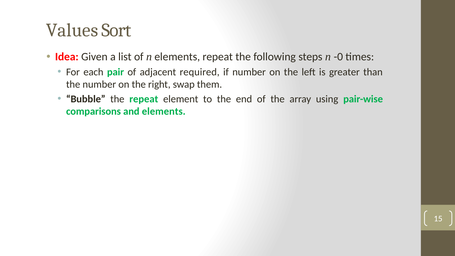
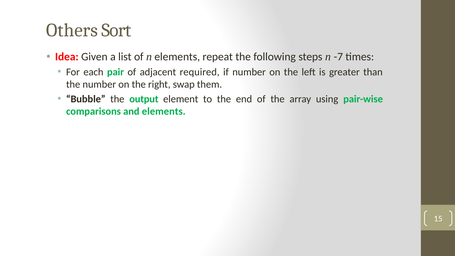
Values: Values -> Others (72, 30)
-0: -0 -> -7 (338, 57)
the repeat: repeat -> output (144, 99)
